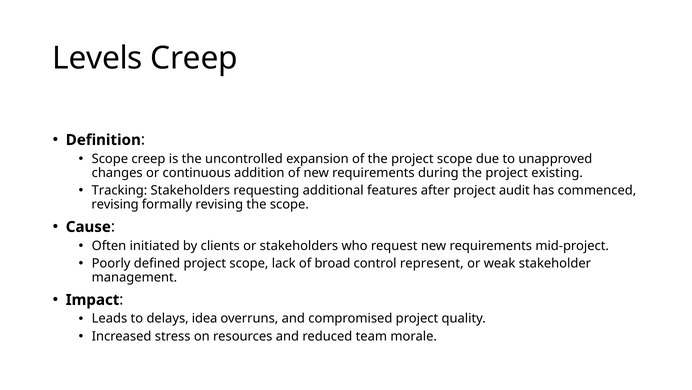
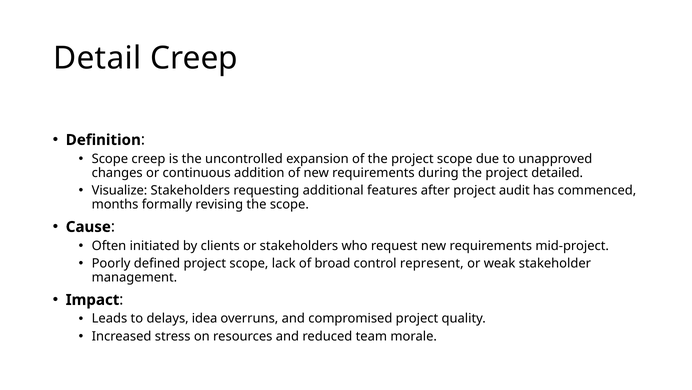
Levels: Levels -> Detail (97, 58)
existing: existing -> detailed (557, 172)
Tracking: Tracking -> Visualize (119, 190)
revising: revising -> months (115, 204)
